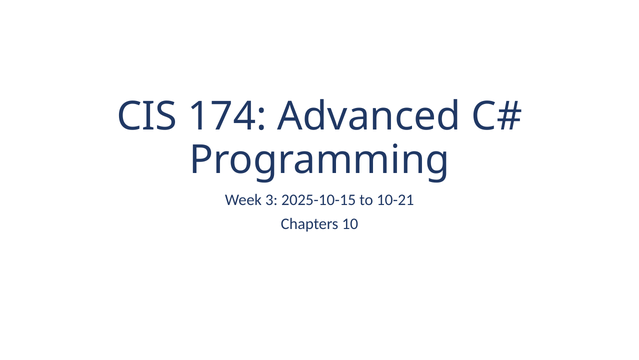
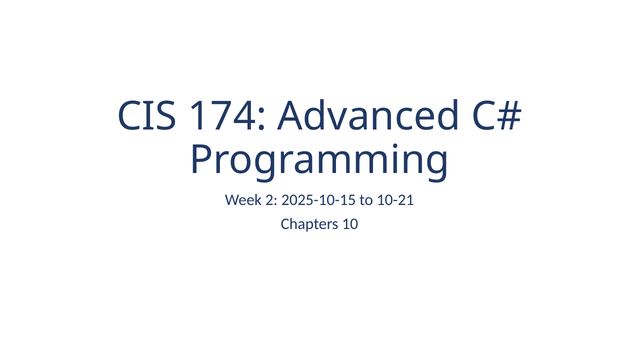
3: 3 -> 2 (272, 200)
